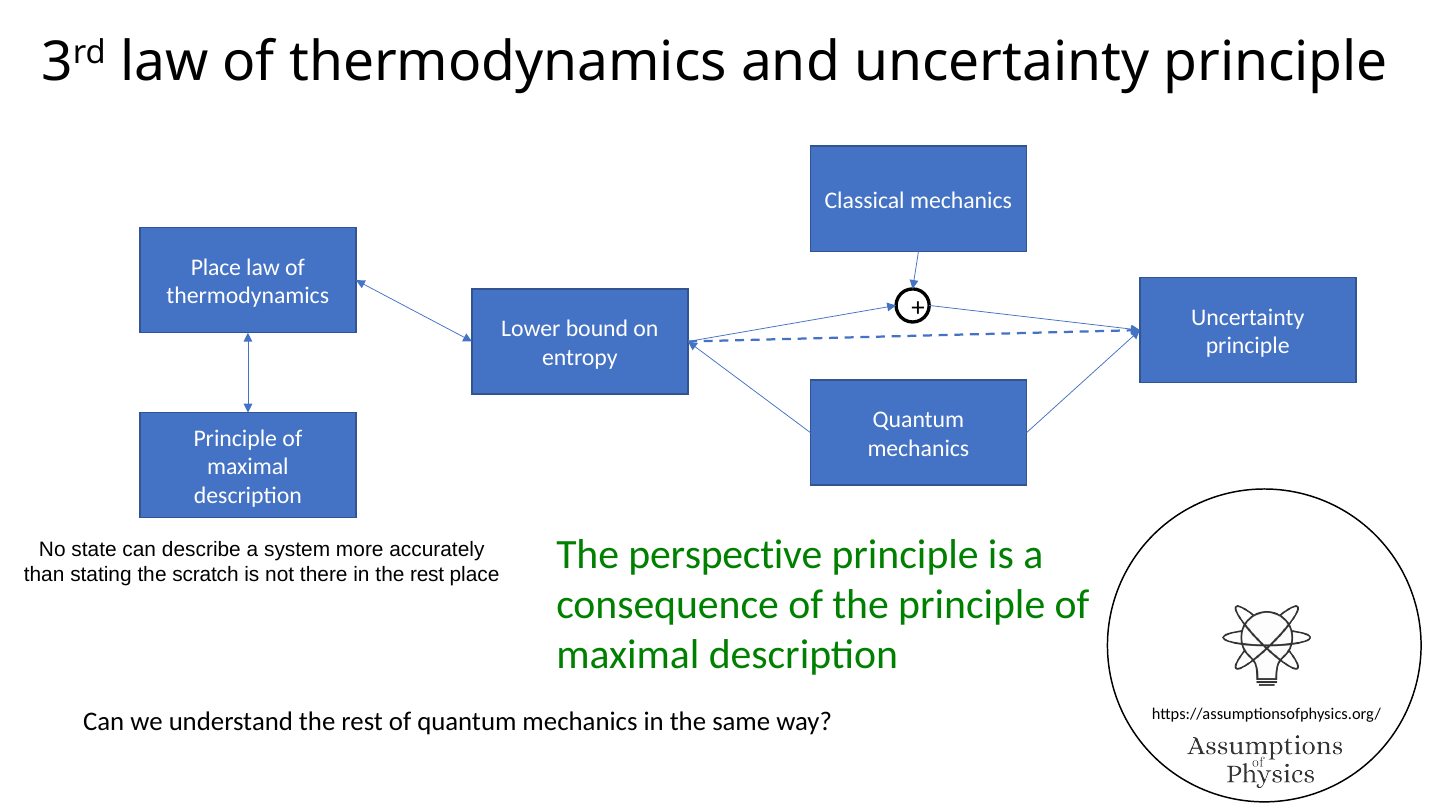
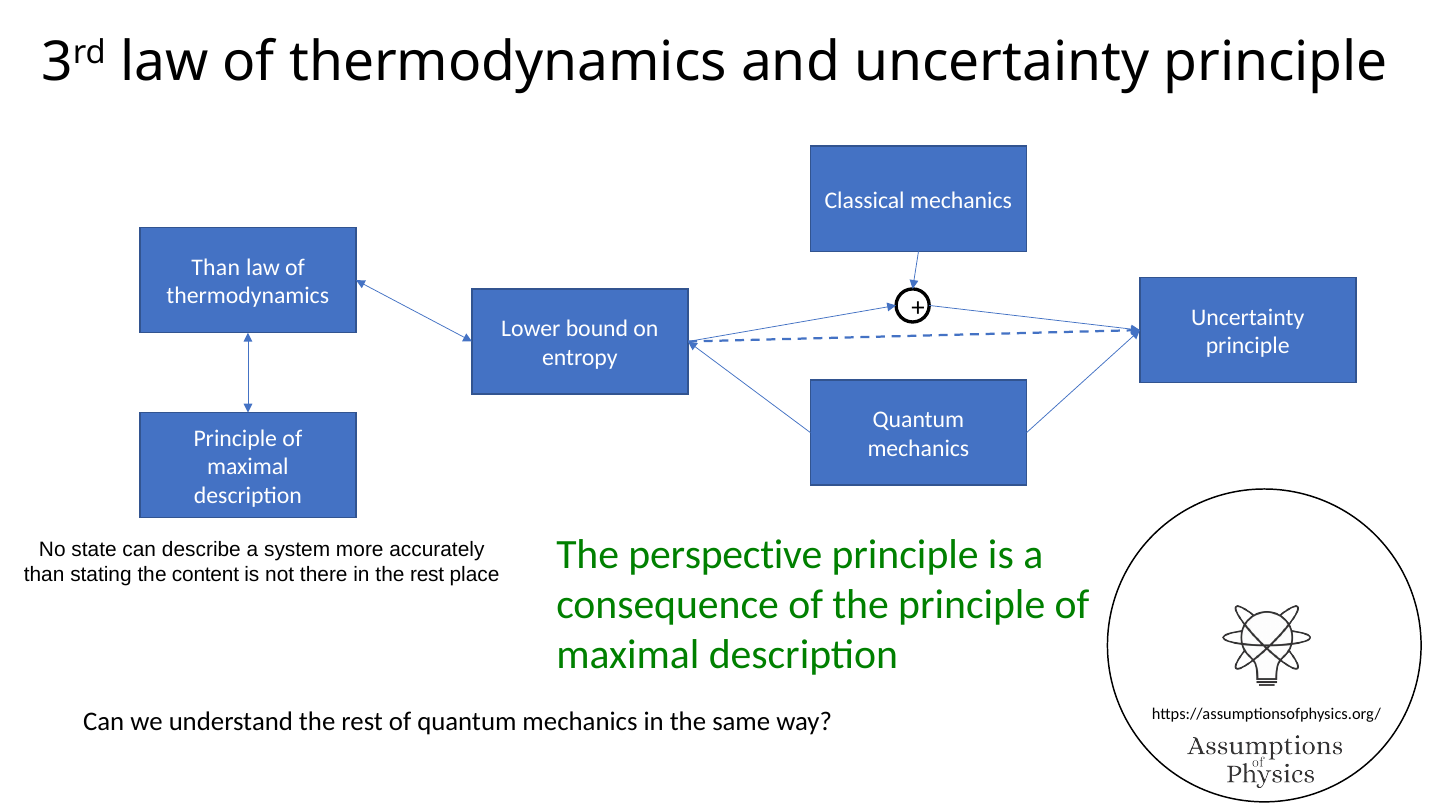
Place: Place -> Than (216, 268)
scratch: scratch -> content (205, 575)
